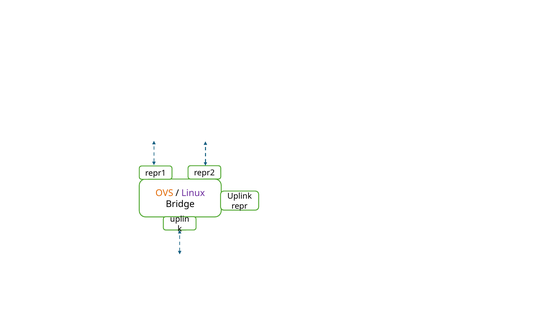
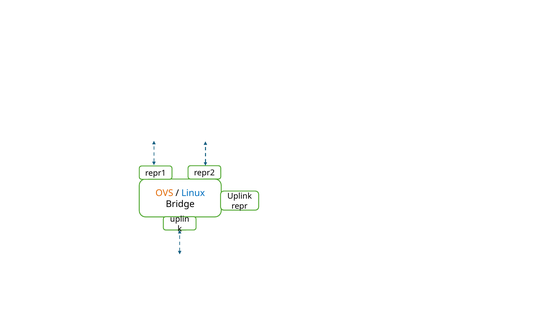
Linux colour: purple -> blue (193, 193)
